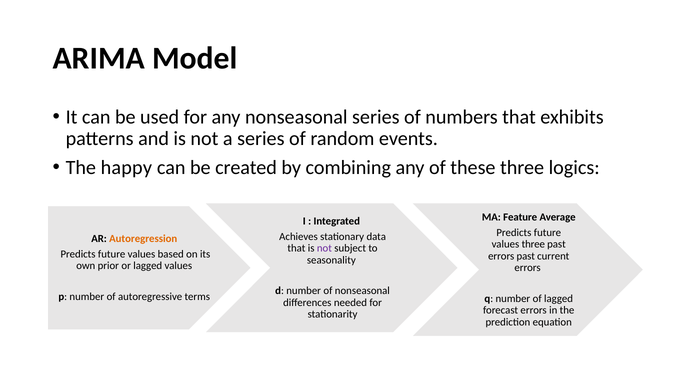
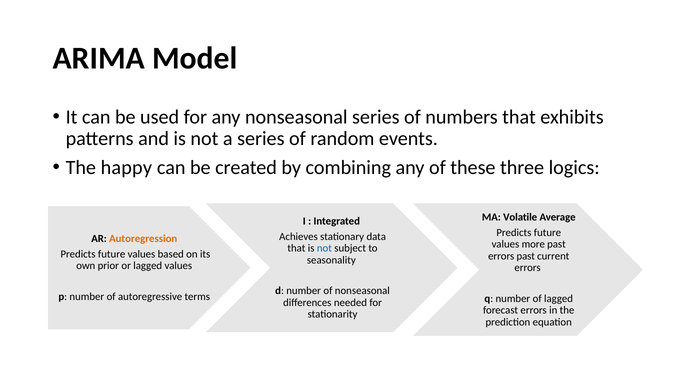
Feature: Feature -> Volatile (520, 217)
values three: three -> more (533, 244)
not colour: purple -> blue (324, 248)
